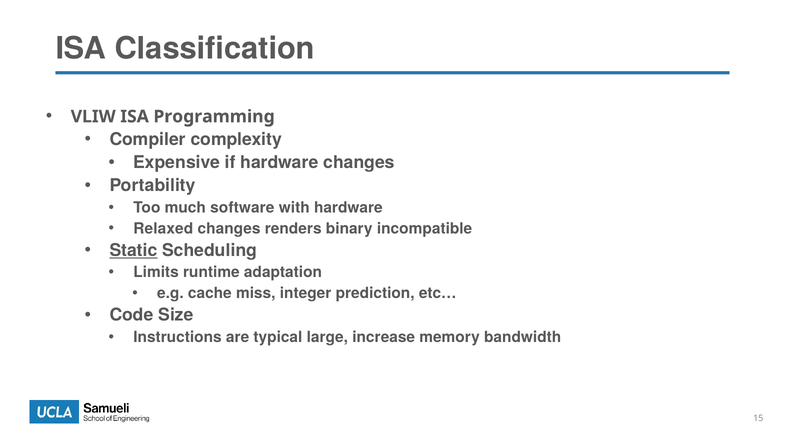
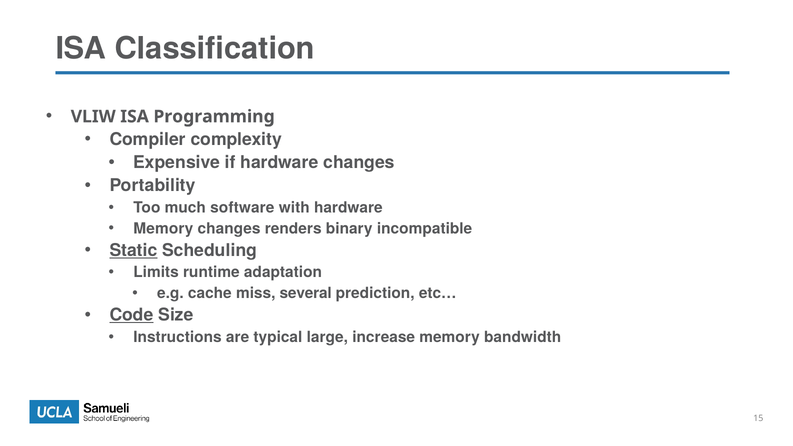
Relaxed: Relaxed -> Memory (163, 228)
integer: integer -> several (306, 293)
Code underline: none -> present (131, 315)
